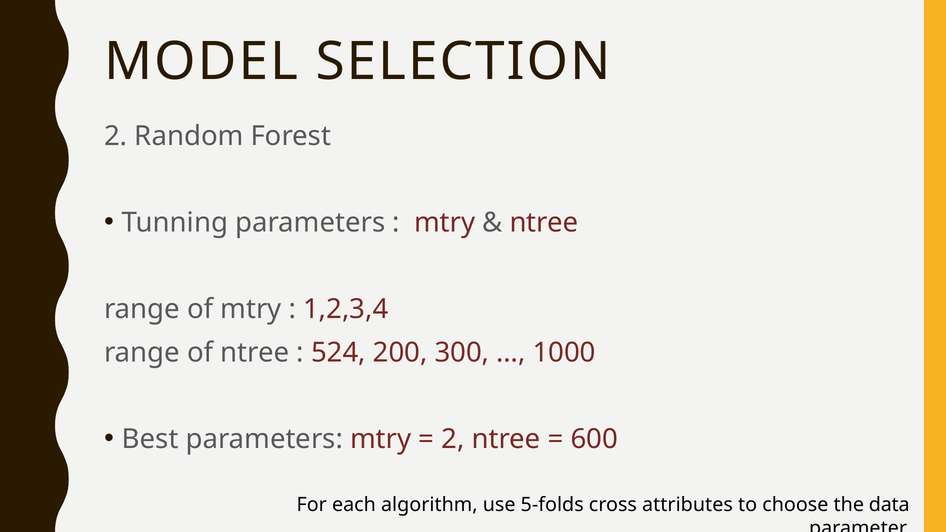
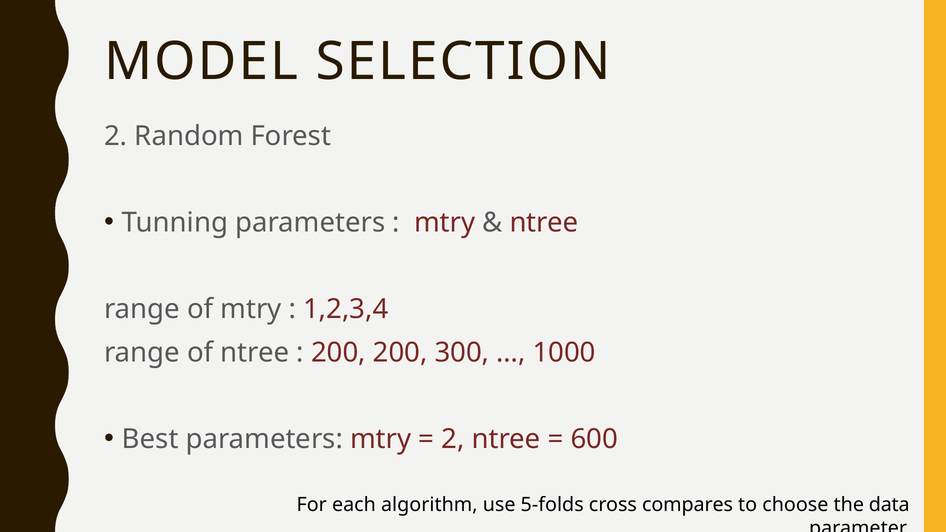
524: 524 -> 200 (338, 353)
attributes: attributes -> compares (688, 505)
